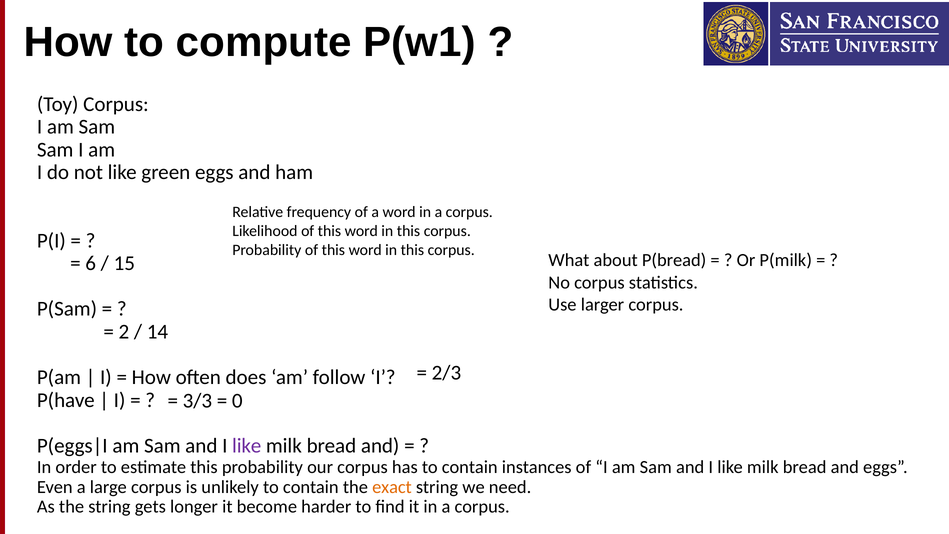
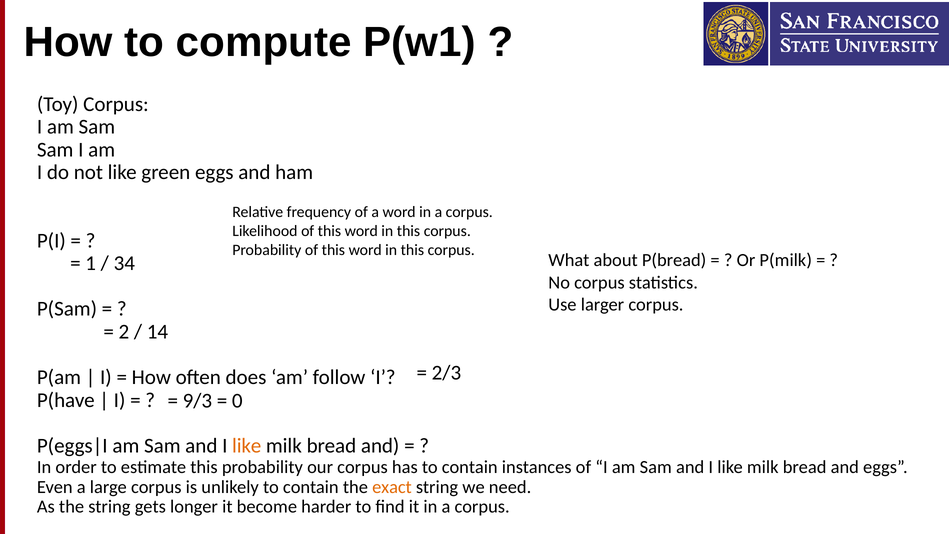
6: 6 -> 1 (91, 263)
15: 15 -> 34 (124, 263)
3/3: 3/3 -> 9/3 (197, 401)
like colour: purple -> orange (247, 445)
